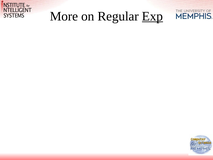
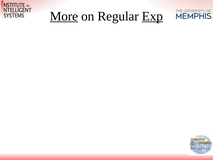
More underline: none -> present (64, 16)
